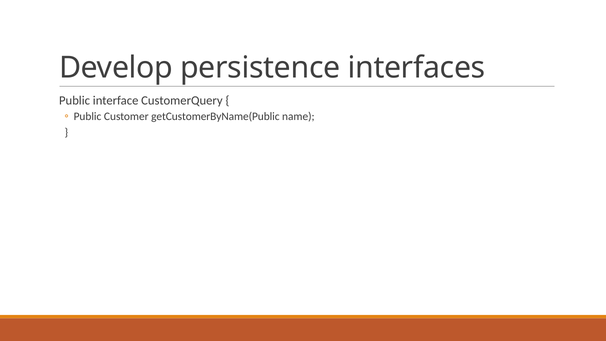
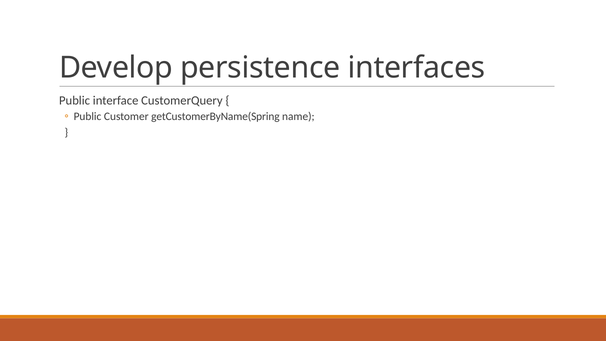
getCustomerByName(Public: getCustomerByName(Public -> getCustomerByName(Spring (215, 116)
